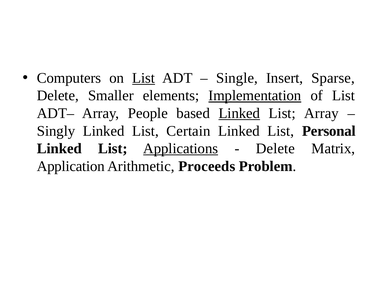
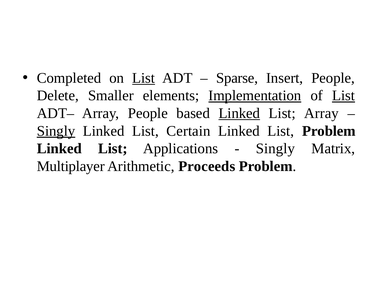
Computers: Computers -> Completed (69, 78)
Single: Single -> Sparse (237, 78)
Insert Sparse: Sparse -> People (333, 78)
List underline: none -> present (343, 95)
Singly underline: none -> present (56, 131)
List Personal: Personal -> Problem (329, 131)
Applications underline: present -> none (181, 148)
Delete: Delete -> Singly (275, 148)
Application: Application -> Multiplayer (71, 166)
